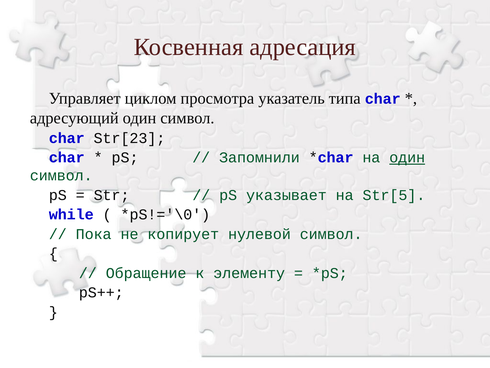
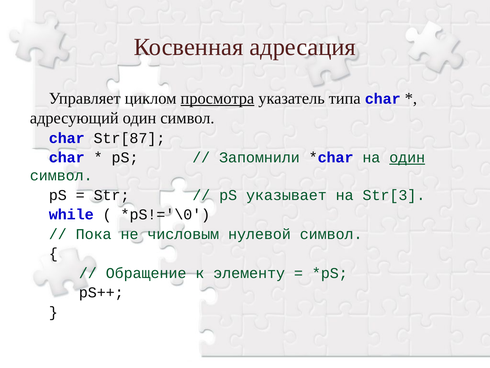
просмотра underline: none -> present (217, 98)
Str[23: Str[23 -> Str[87 (129, 138)
Str[5: Str[5 -> Str[3 (394, 195)
копирует: копирует -> числовым (183, 234)
